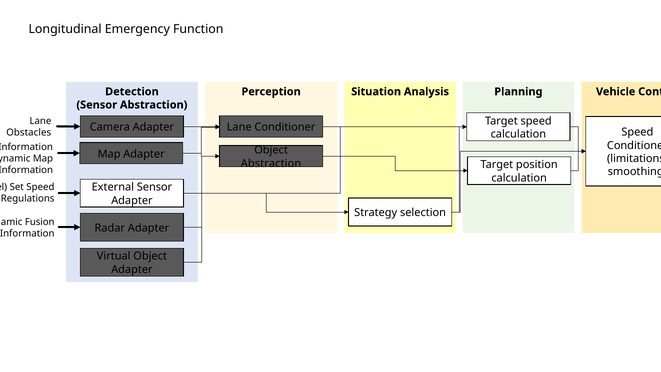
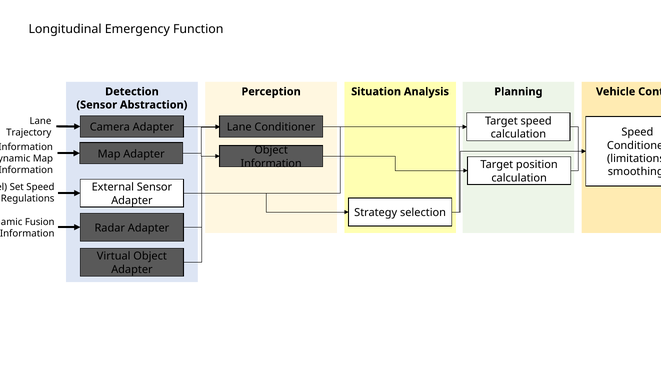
Obstacles: Obstacles -> Trajectory (29, 133)
Abstraction: Abstraction -> Information (271, 163)
